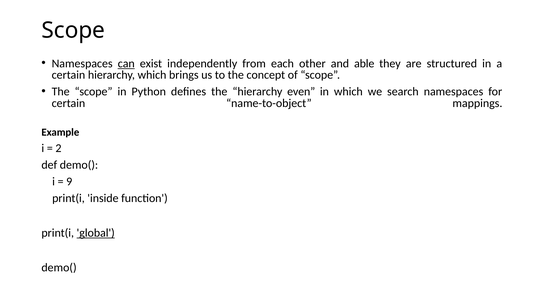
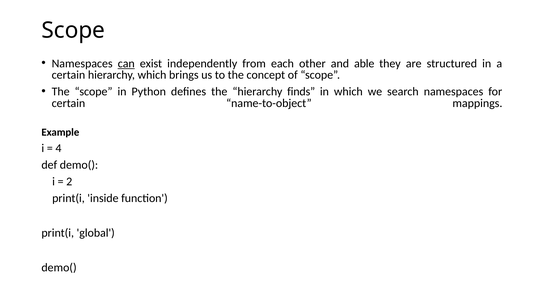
even: even -> finds (301, 92)
2: 2 -> 4 (58, 148)
9: 9 -> 2 (69, 182)
global underline: present -> none (96, 233)
